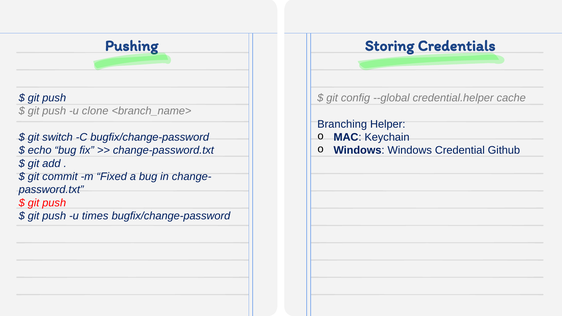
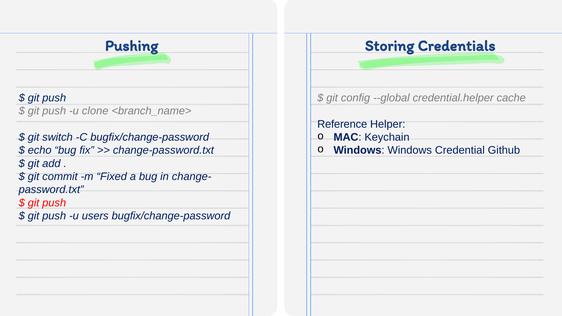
Branching: Branching -> Reference (342, 124)
times: times -> users (95, 216)
